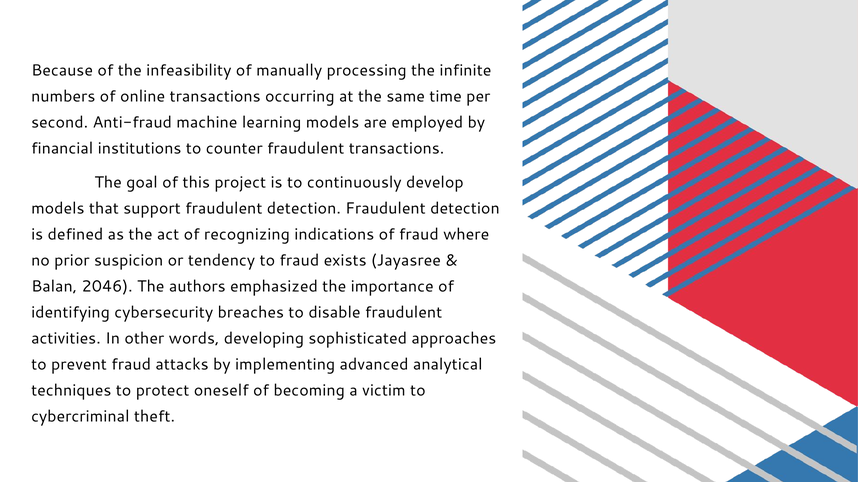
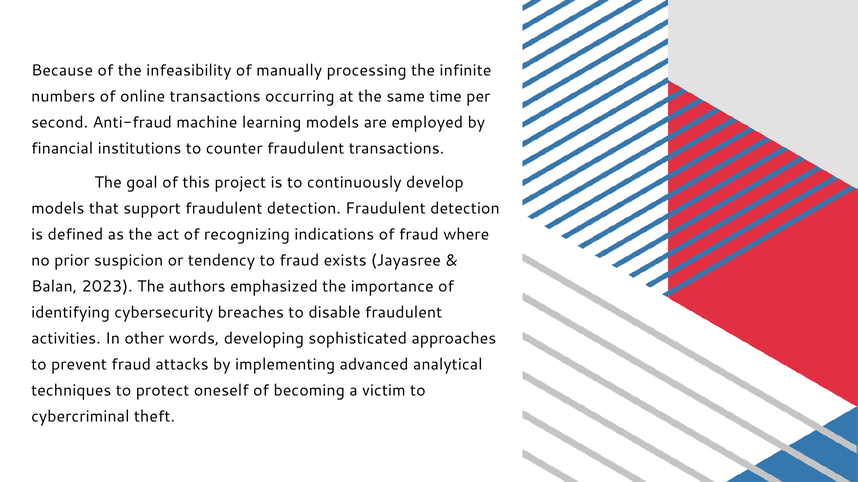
2046: 2046 -> 2023 (107, 287)
